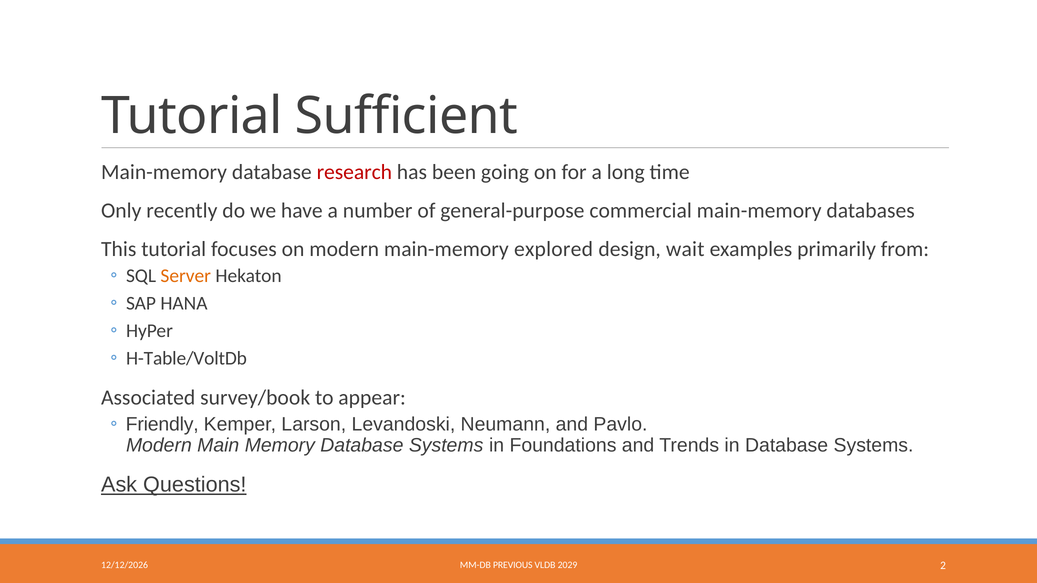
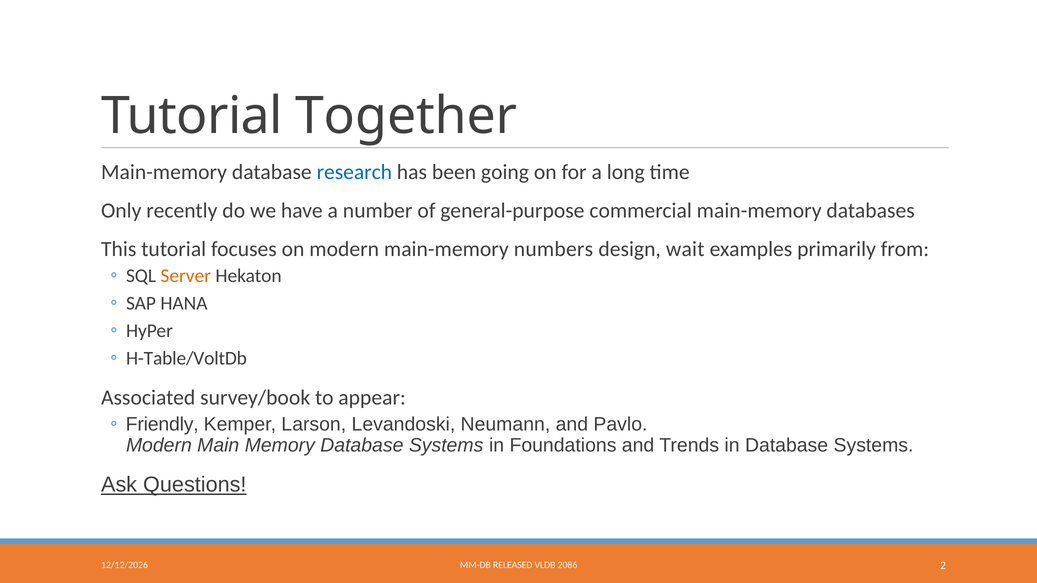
Sufficient: Sufficient -> Together (406, 116)
research colour: red -> blue (354, 172)
explored: explored -> numbers (554, 249)
PREVIOUS: PREVIOUS -> RELEASED (513, 566)
2029: 2029 -> 2086 (568, 566)
